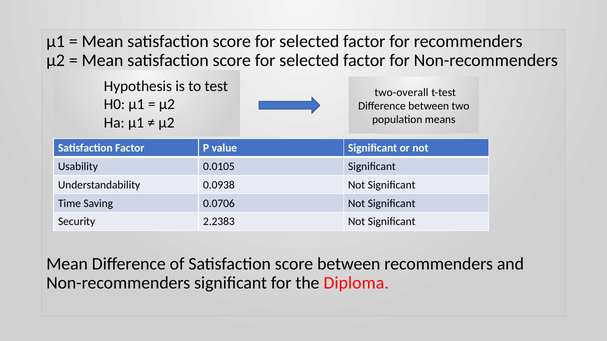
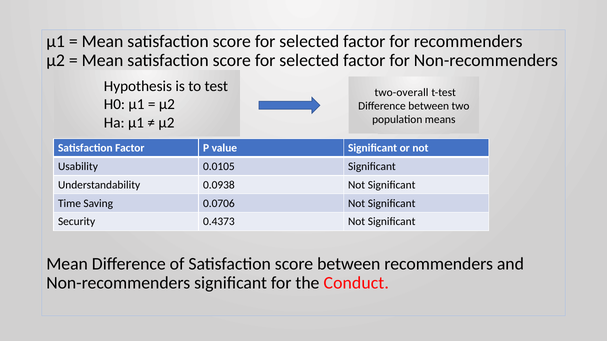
2.2383: 2.2383 -> 0.4373 (219, 222)
Diploma: Diploma -> Conduct (356, 283)
